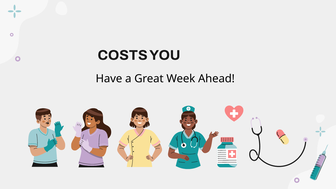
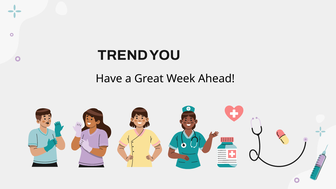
COSTS: COSTS -> TREND (123, 55)
